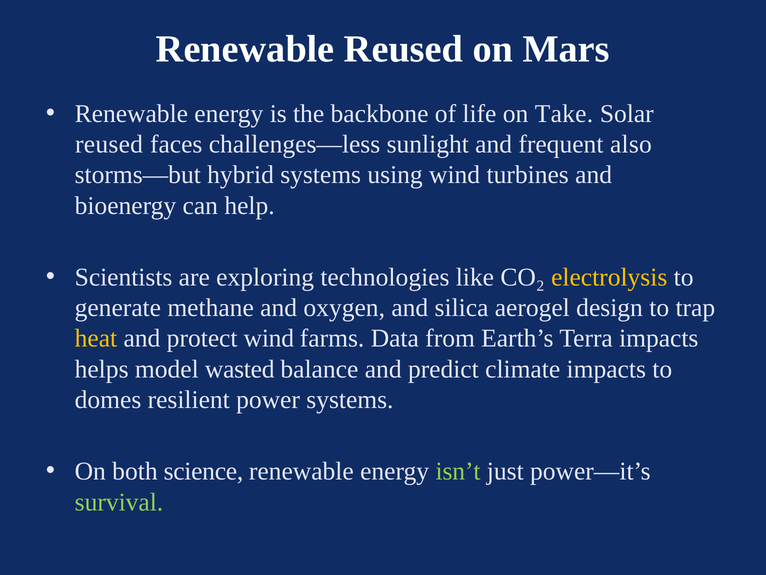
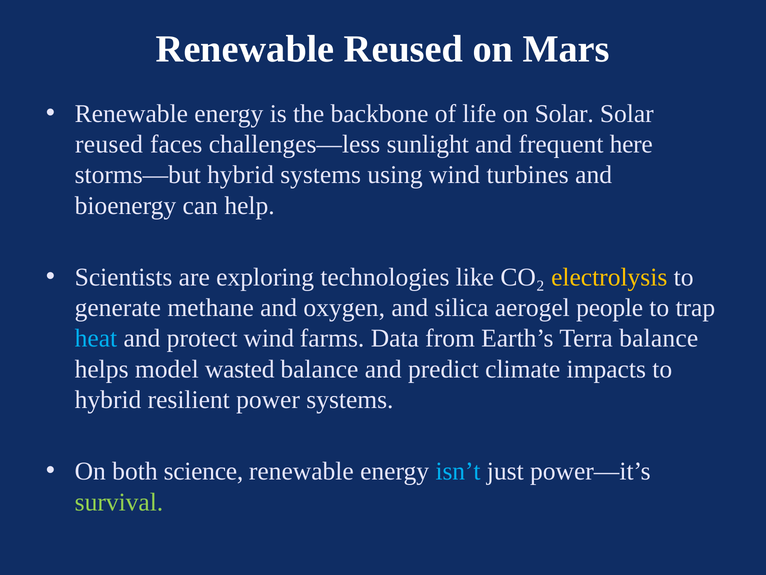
on Take: Take -> Solar (564, 114)
also: also -> here (631, 144)
design: design -> people (610, 308)
heat colour: yellow -> light blue (96, 338)
Terra impacts: impacts -> balance (659, 338)
domes: domes -> hybrid (108, 400)
isn’t colour: light green -> light blue (458, 471)
